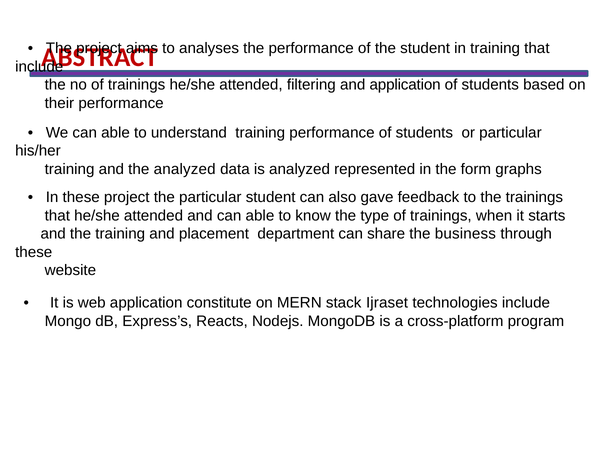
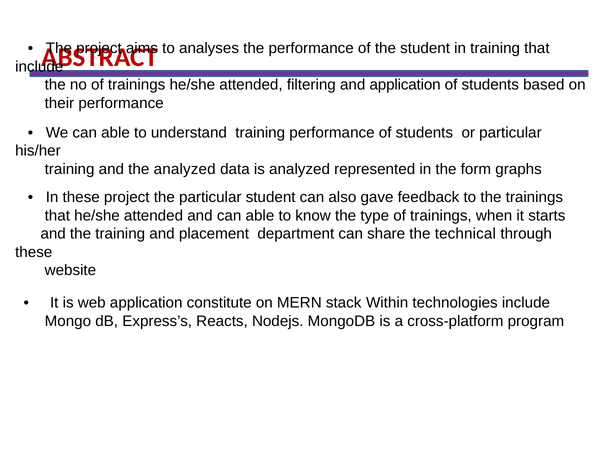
business: business -> technical (465, 234)
Ijraset: Ijraset -> Within (387, 303)
